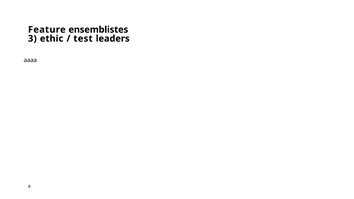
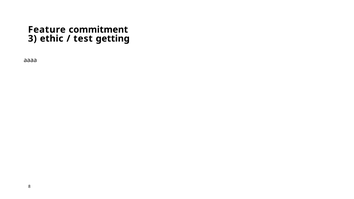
ensemblistes: ensemblistes -> commitment (98, 30)
leaders: leaders -> getting (113, 39)
